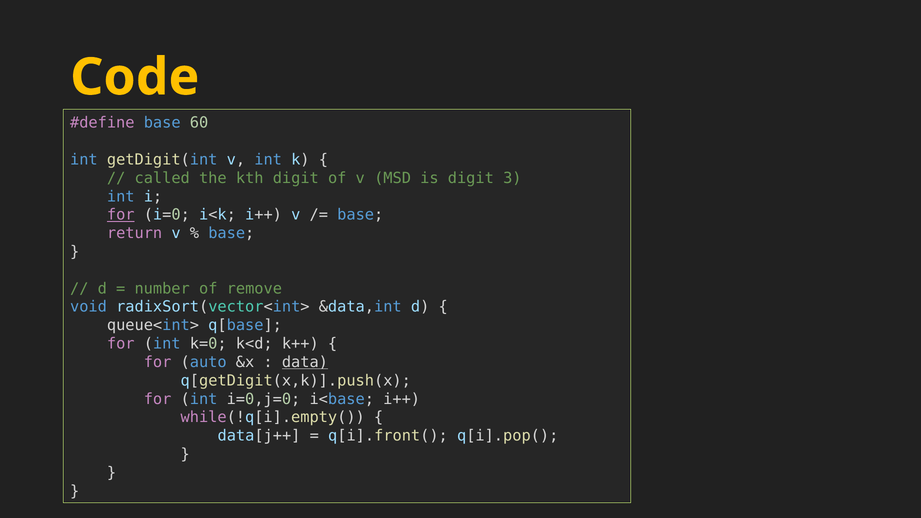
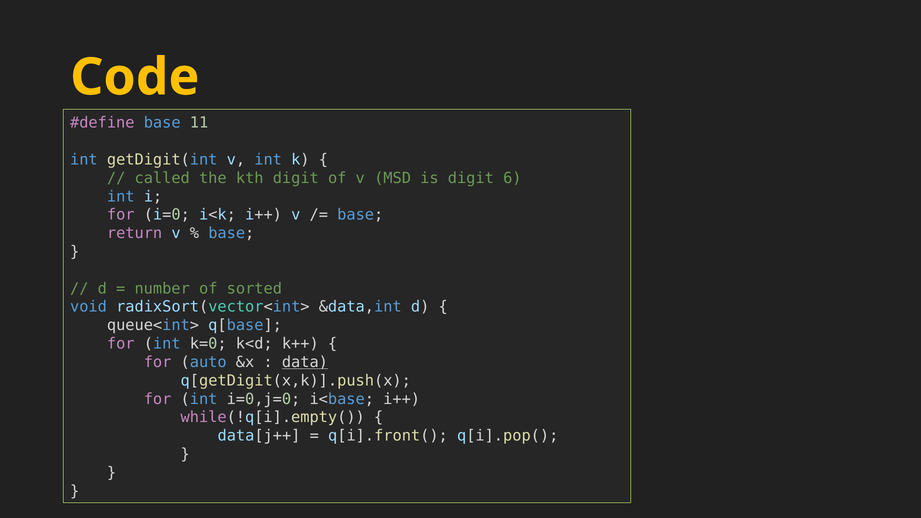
60: 60 -> 11 (199, 123)
3: 3 -> 6 (512, 178)
for underline: present -> none (121, 215)
remove: remove -> sorted (254, 289)
